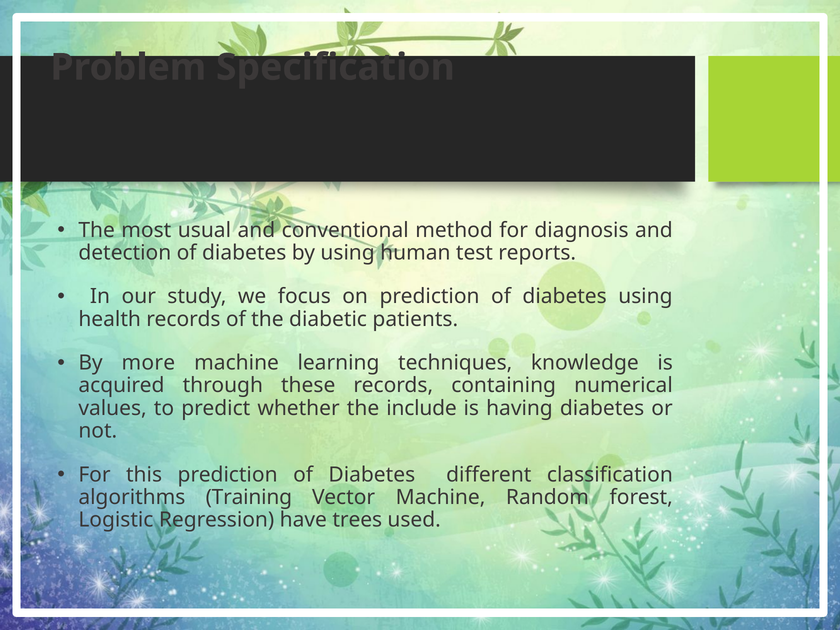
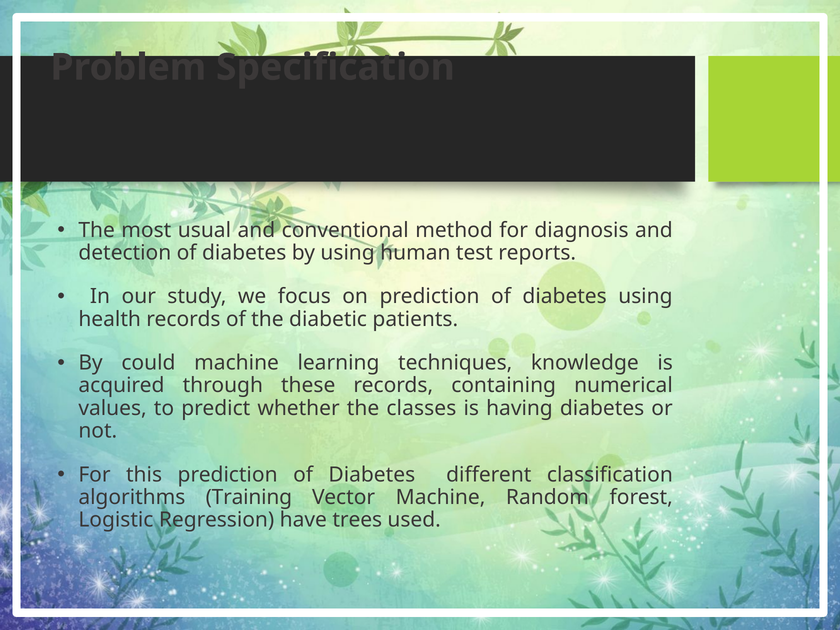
more: more -> could (148, 363)
include: include -> classes (421, 408)
